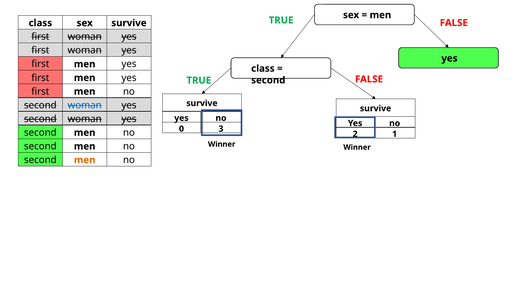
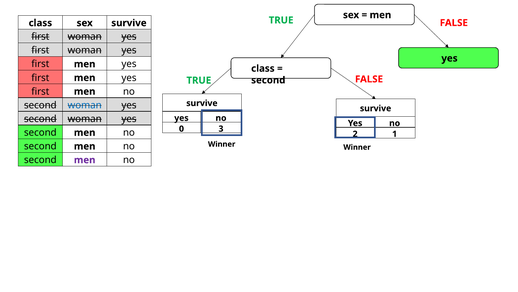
men colour: orange -> purple (85, 160)
